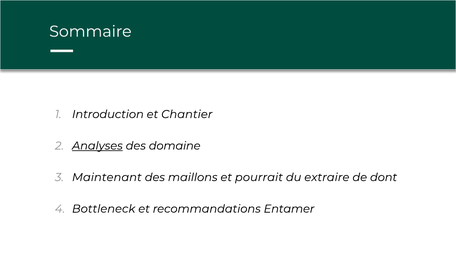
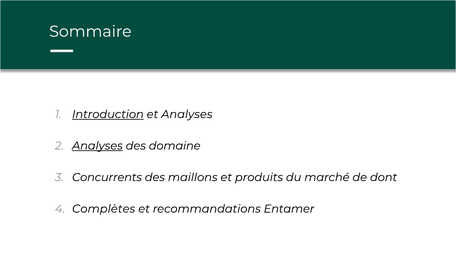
Introduction underline: none -> present (108, 114)
et Chantier: Chantier -> Analyses (187, 114)
Maintenant: Maintenant -> Concurrents (107, 177)
pourrait: pourrait -> produits (259, 177)
extraire: extraire -> marché (327, 177)
Bottleneck: Bottleneck -> Complètes (104, 208)
